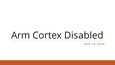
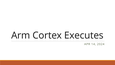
Disabled: Disabled -> Executes (84, 35)
